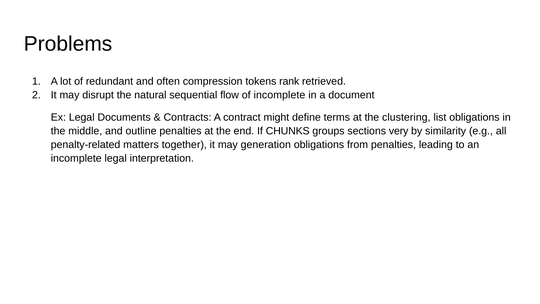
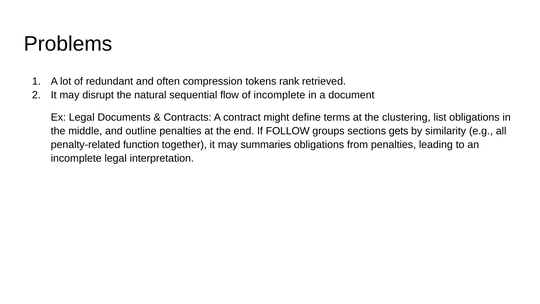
CHUNKS: CHUNKS -> FOLLOW (288, 131)
very: very -> gets (399, 131)
matters: matters -> function (141, 145)
generation: generation -> summaries (266, 145)
